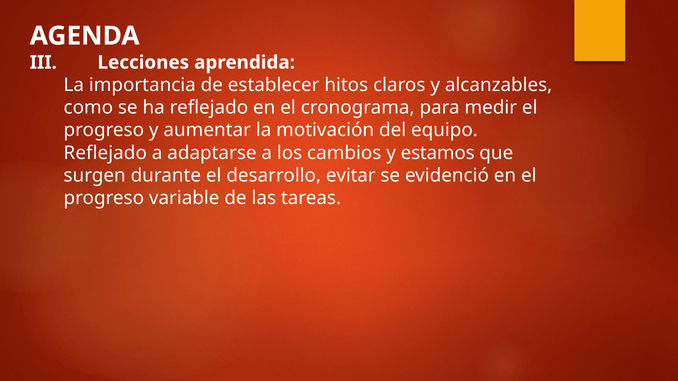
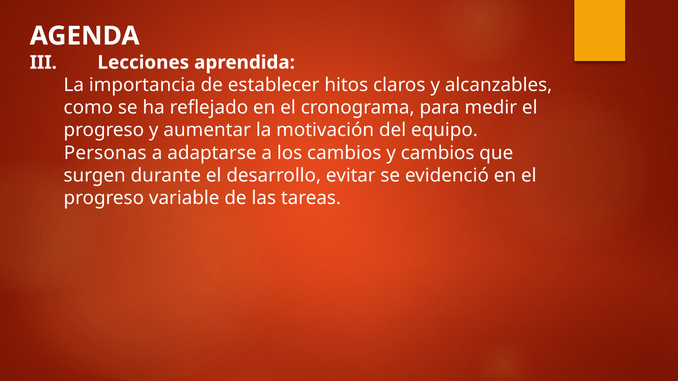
Reflejado: Reflejado -> Personas (105, 153)
y estamos: estamos -> cambios (438, 153)
